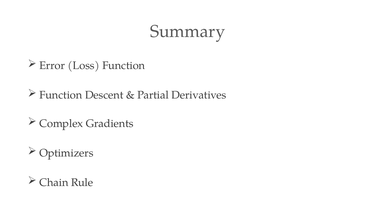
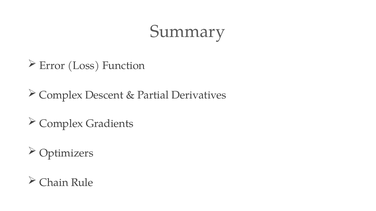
Function: Function -> Complex (61, 95)
